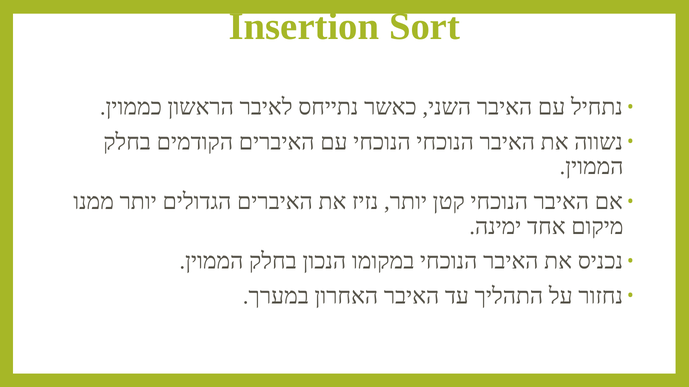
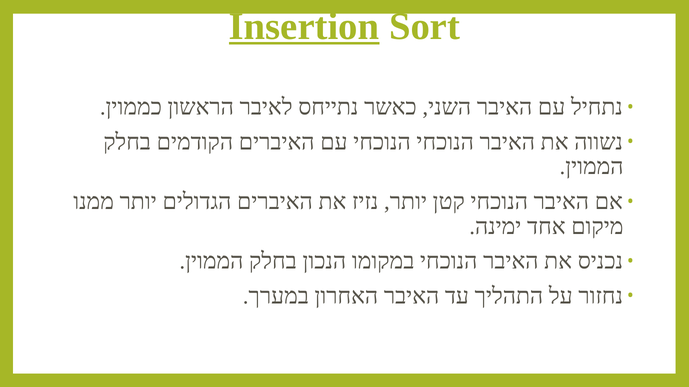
Insertion underline: none -> present (304, 27)
